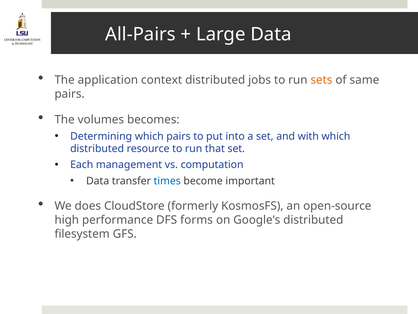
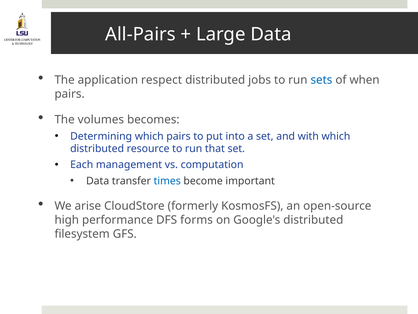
context: context -> respect (162, 80)
sets colour: orange -> blue (321, 80)
same: same -> when (365, 80)
does: does -> arise (88, 206)
